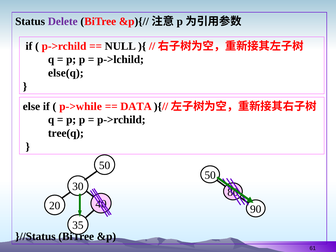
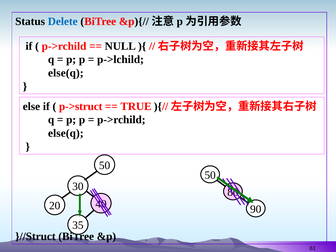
Delete colour: purple -> blue (63, 21)
p->while: p->while -> p->struct (81, 106)
DATA: DATA -> TRUE (136, 106)
tree(q: tree(q -> else(q (66, 133)
}//Status: }//Status -> }//Struct (35, 236)
